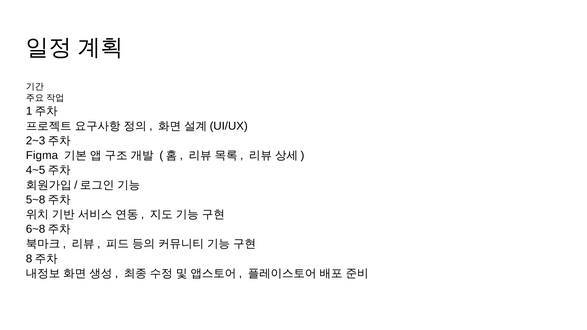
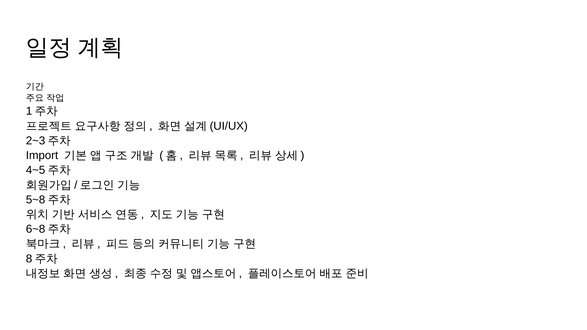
Figma: Figma -> Import (42, 156)
